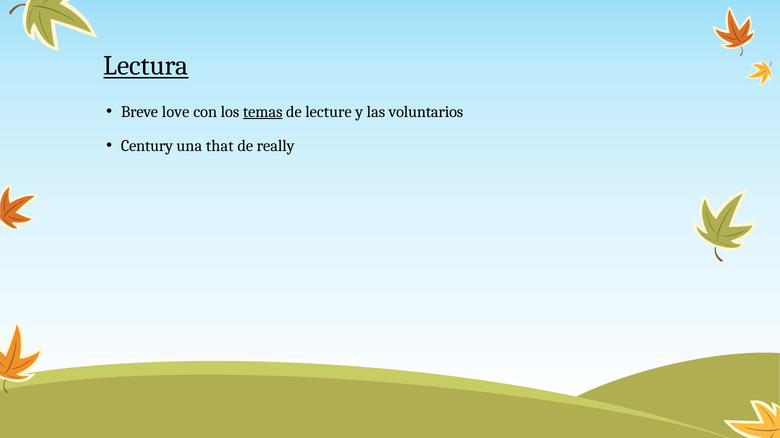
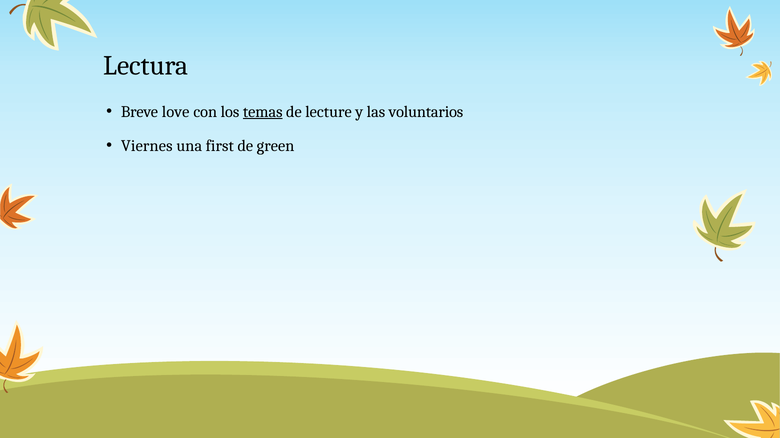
Lectura underline: present -> none (146, 66)
Century: Century -> Viernes (147, 146)
that: that -> first (220, 146)
really: really -> green (276, 146)
